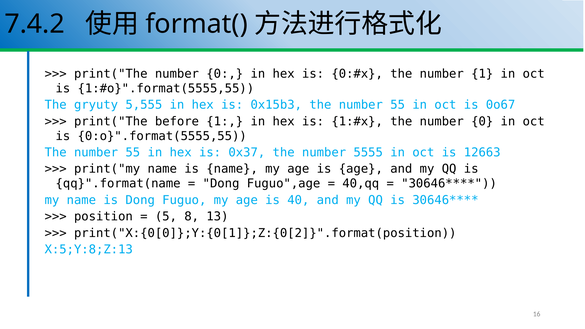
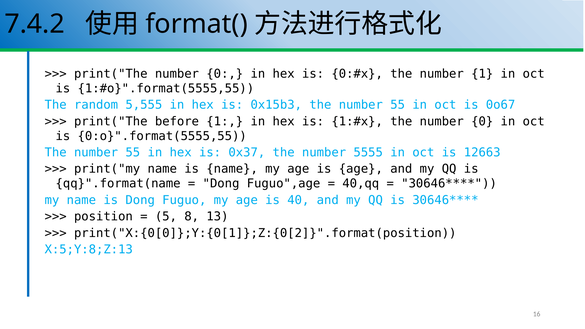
gryuty: gryuty -> random (96, 105)
